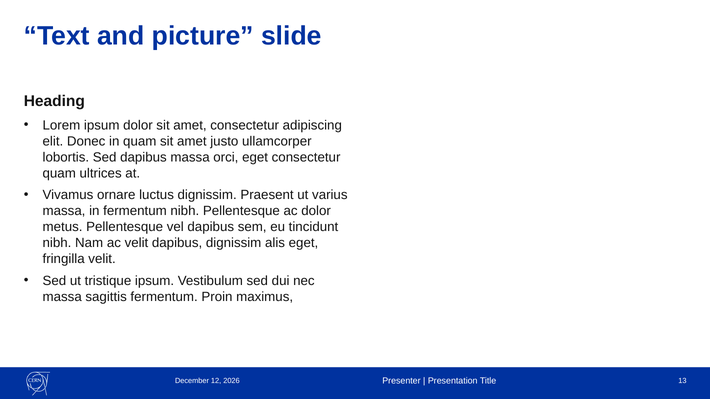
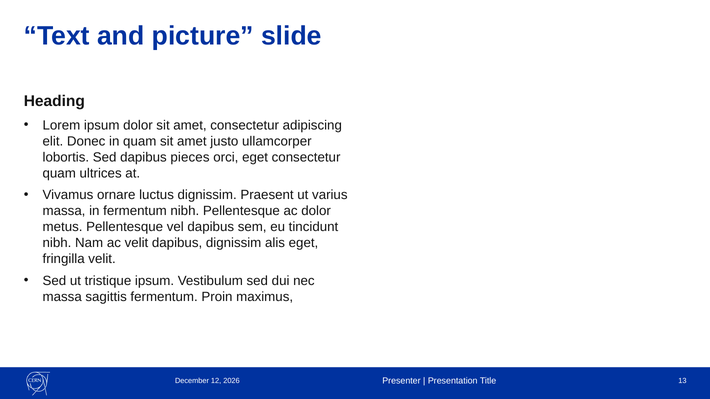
dapibus massa: massa -> pieces (190, 157)
